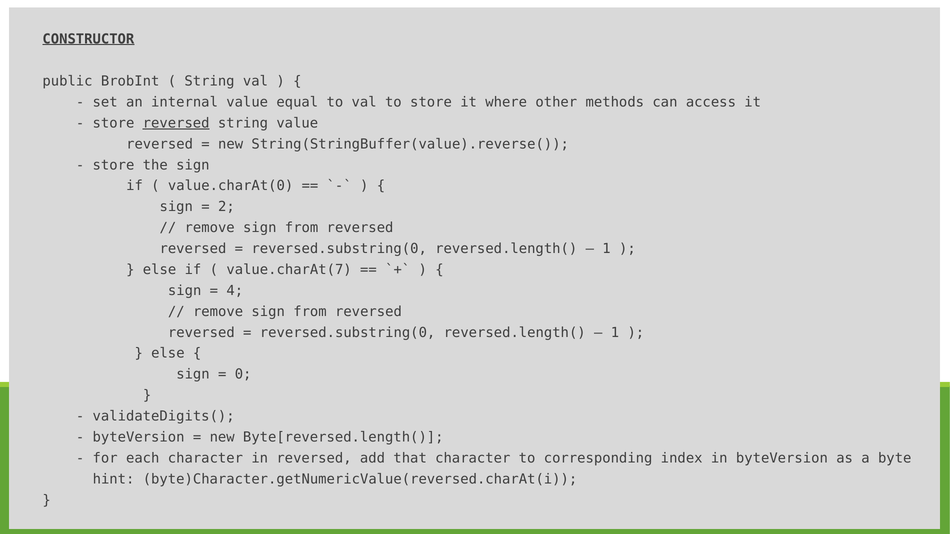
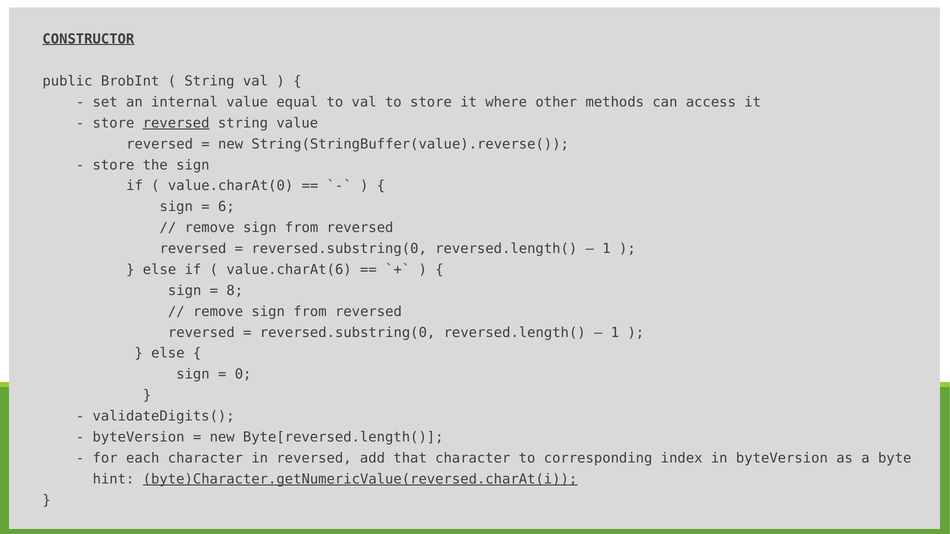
2: 2 -> 6 (226, 207)
value.charAt(7: value.charAt(7 -> value.charAt(6 (289, 270)
4: 4 -> 8 (235, 291)
byte)Character.getNumericValue(reversed.charAt(i underline: none -> present (360, 479)
